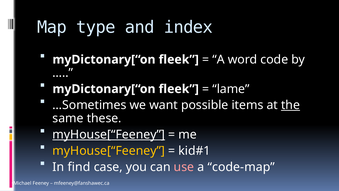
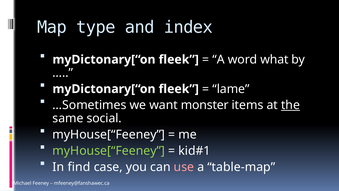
code: code -> what (274, 59)
possible: possible -> monster (205, 105)
these: these -> social (104, 118)
myHouse[“Feeney underline: present -> none (109, 134)
myHouse[“Feeney colour: yellow -> light green (109, 151)
code-map: code-map -> table-map (241, 167)
